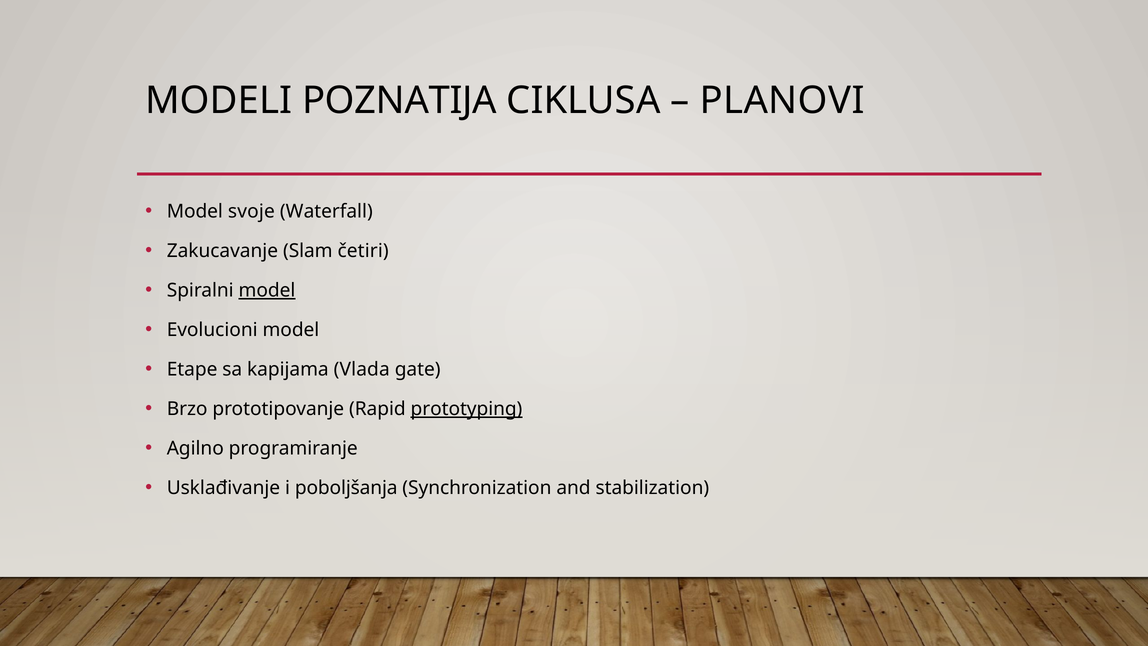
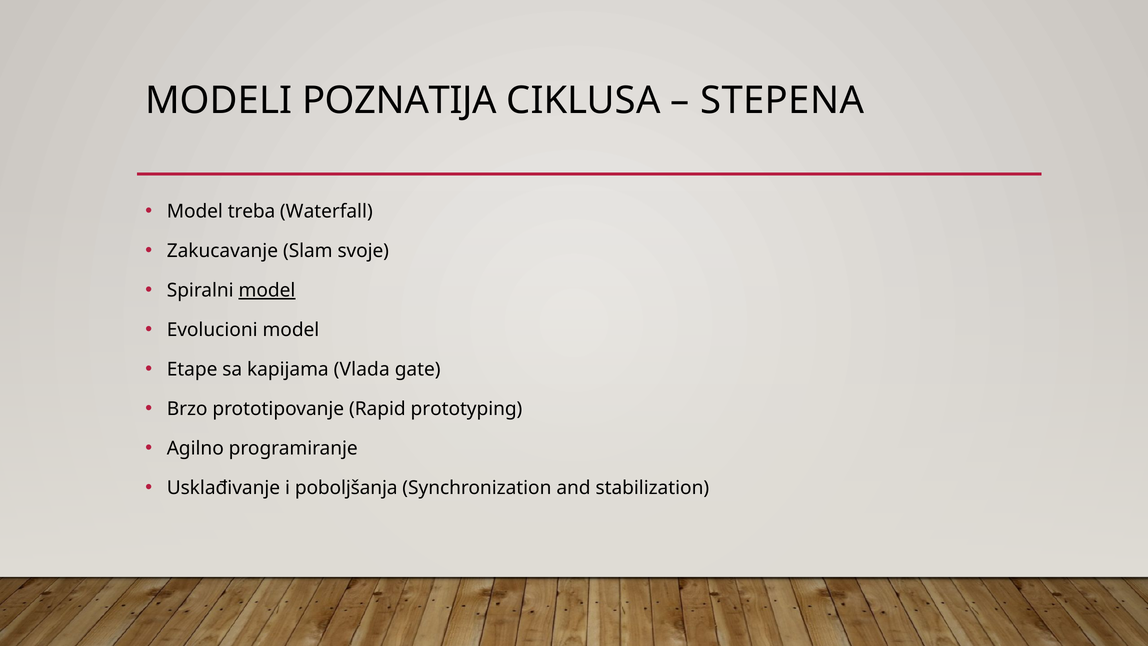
PLANOVI: PLANOVI -> STEPENA (782, 101)
svoje: svoje -> treba (252, 211)
četiri: četiri -> svoje (363, 251)
prototyping underline: present -> none (466, 409)
